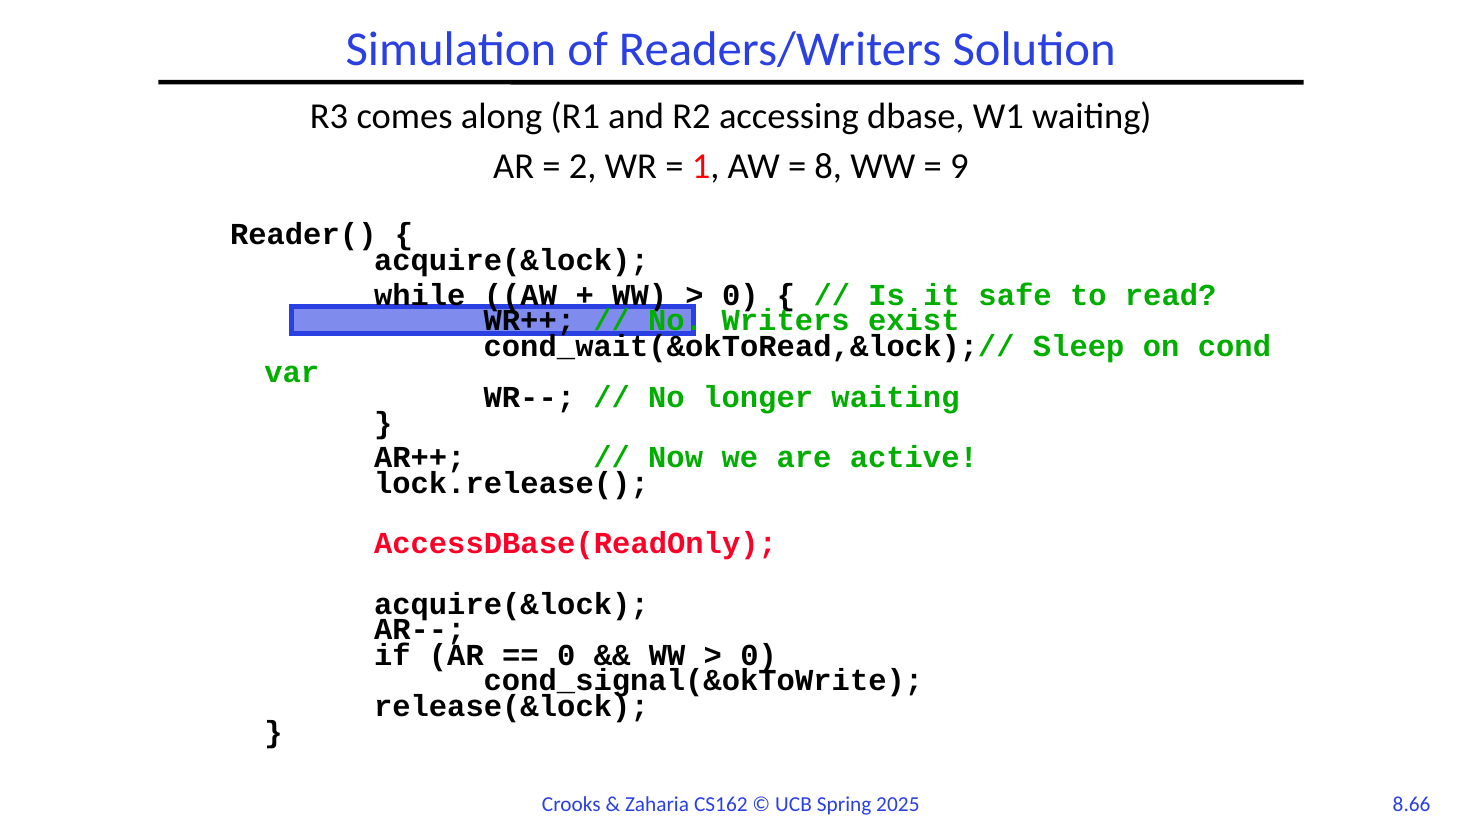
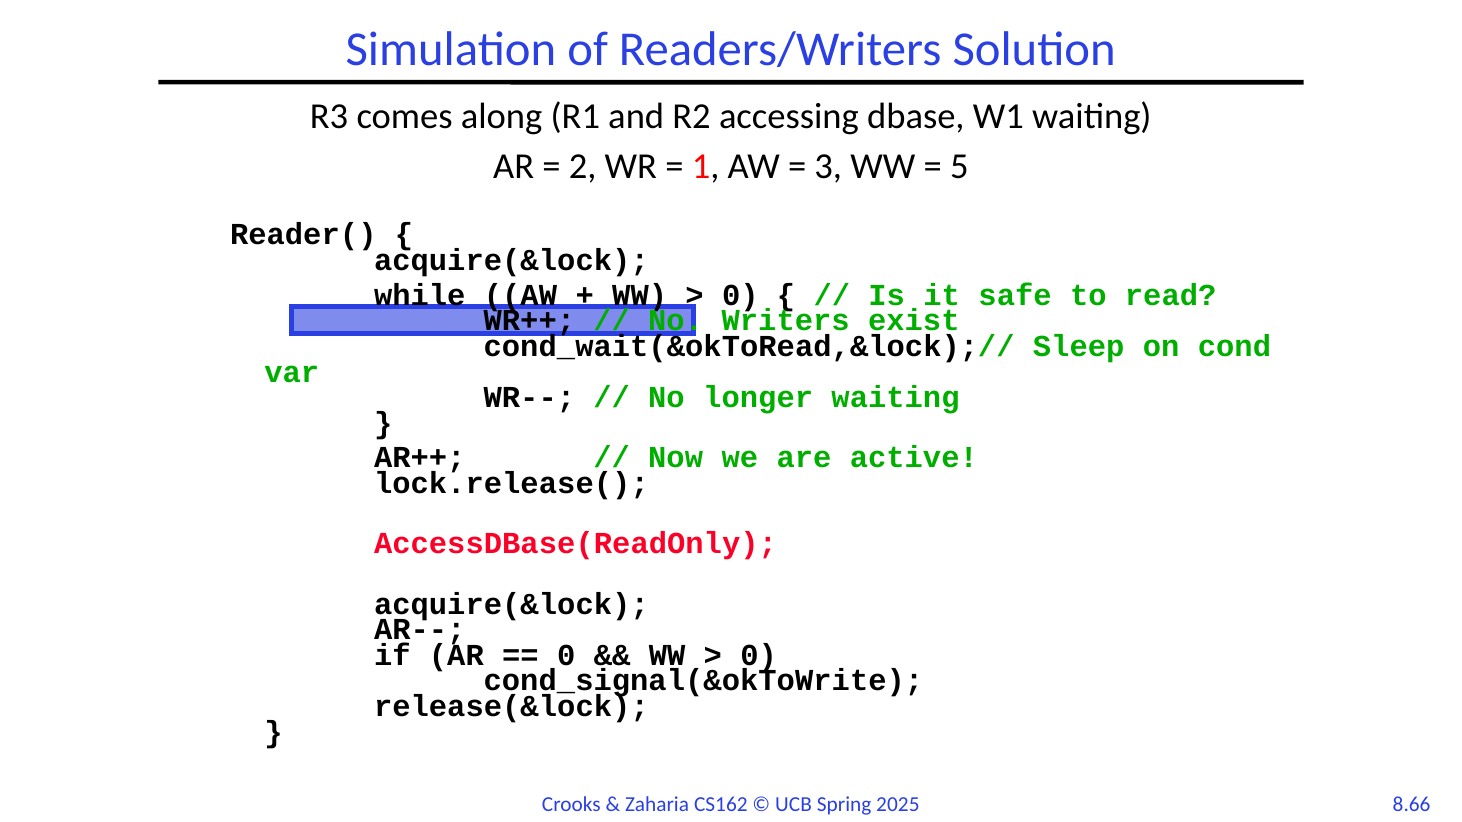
8: 8 -> 3 (828, 167)
9: 9 -> 5 (959, 167)
